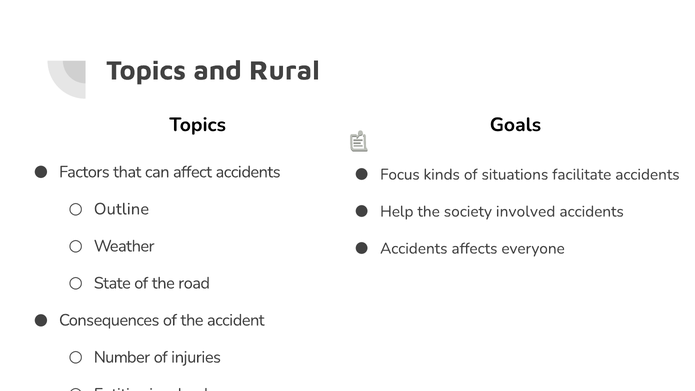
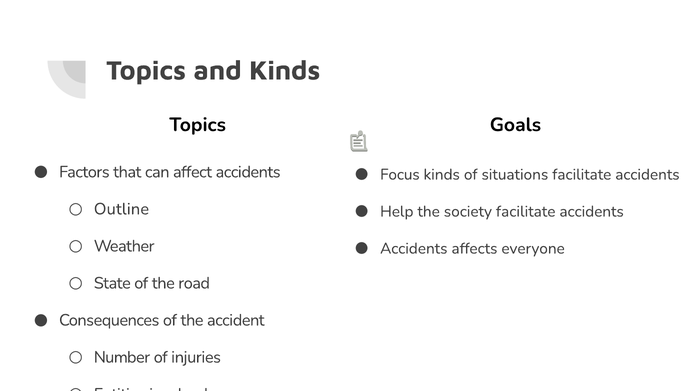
and Rural: Rural -> Kinds (285, 71)
society involved: involved -> facilitate (526, 211)
